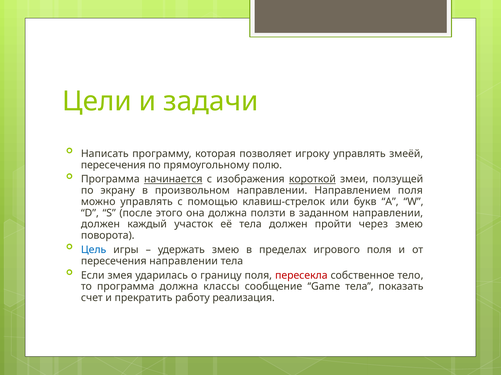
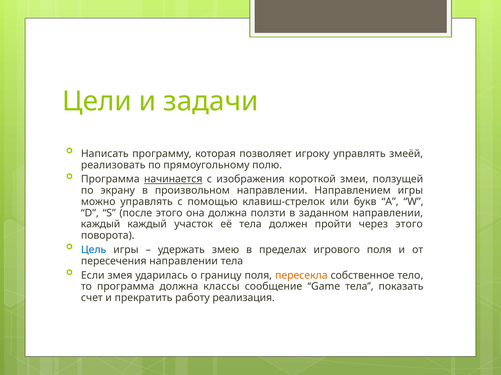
пересечения: пересечения -> реализовать (113, 165)
короткой underline: present -> none (312, 180)
Направлением поля: поля -> игры (410, 191)
должен: должен -> каждый (101, 225)
через змею: змею -> этого (409, 225)
пересекла colour: red -> orange (301, 276)
